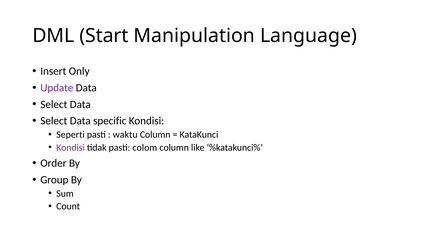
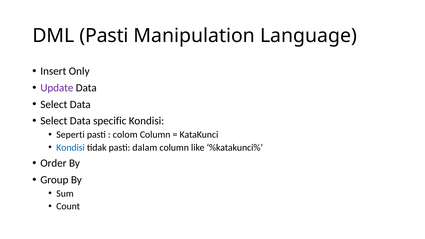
DML Start: Start -> Pasti (104, 36)
waktu: waktu -> colom (125, 135)
Kondisi colour: purple -> blue (71, 148)
colom: colom -> dalam (145, 148)
